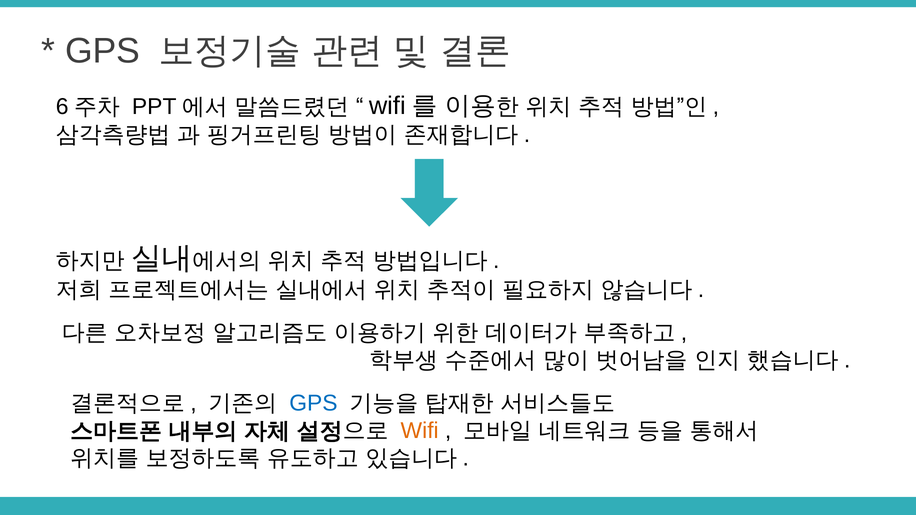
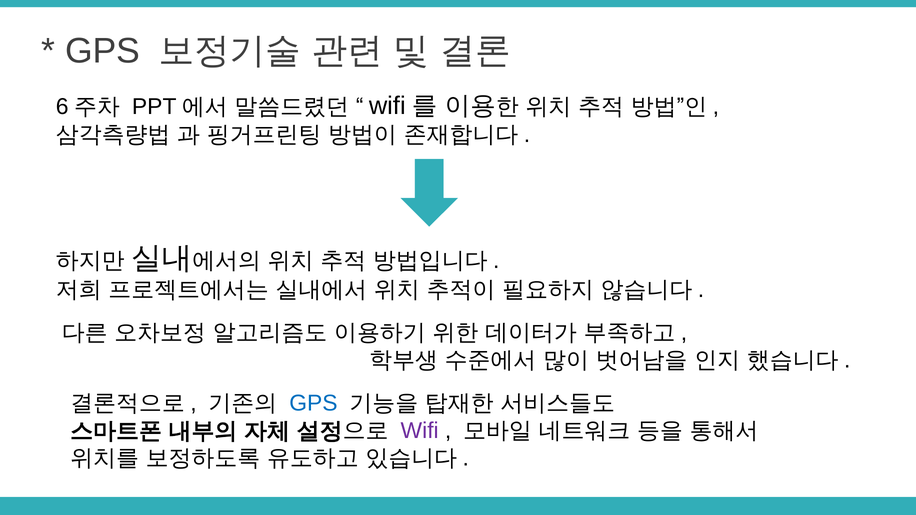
Wifi colour: orange -> purple (420, 431)
